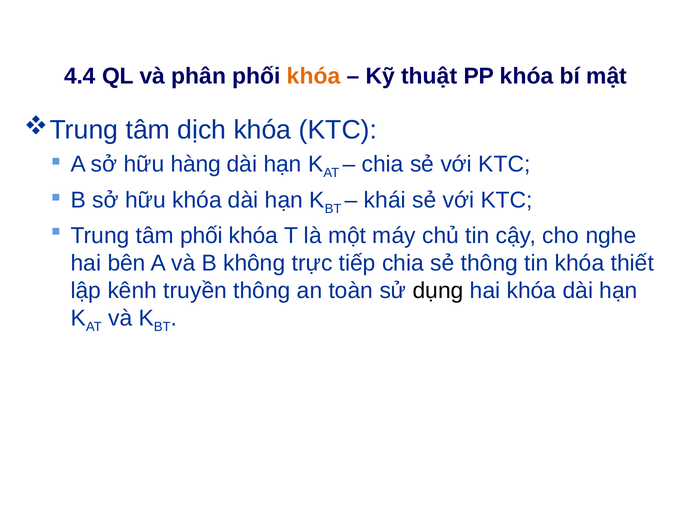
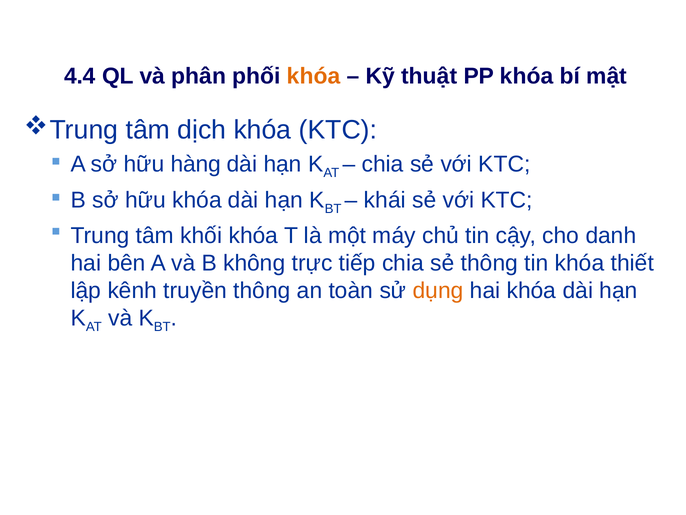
tâm phối: phối -> khối (201, 236)
nghe: nghe -> danh (611, 236)
dụng colour: black -> orange (438, 290)
